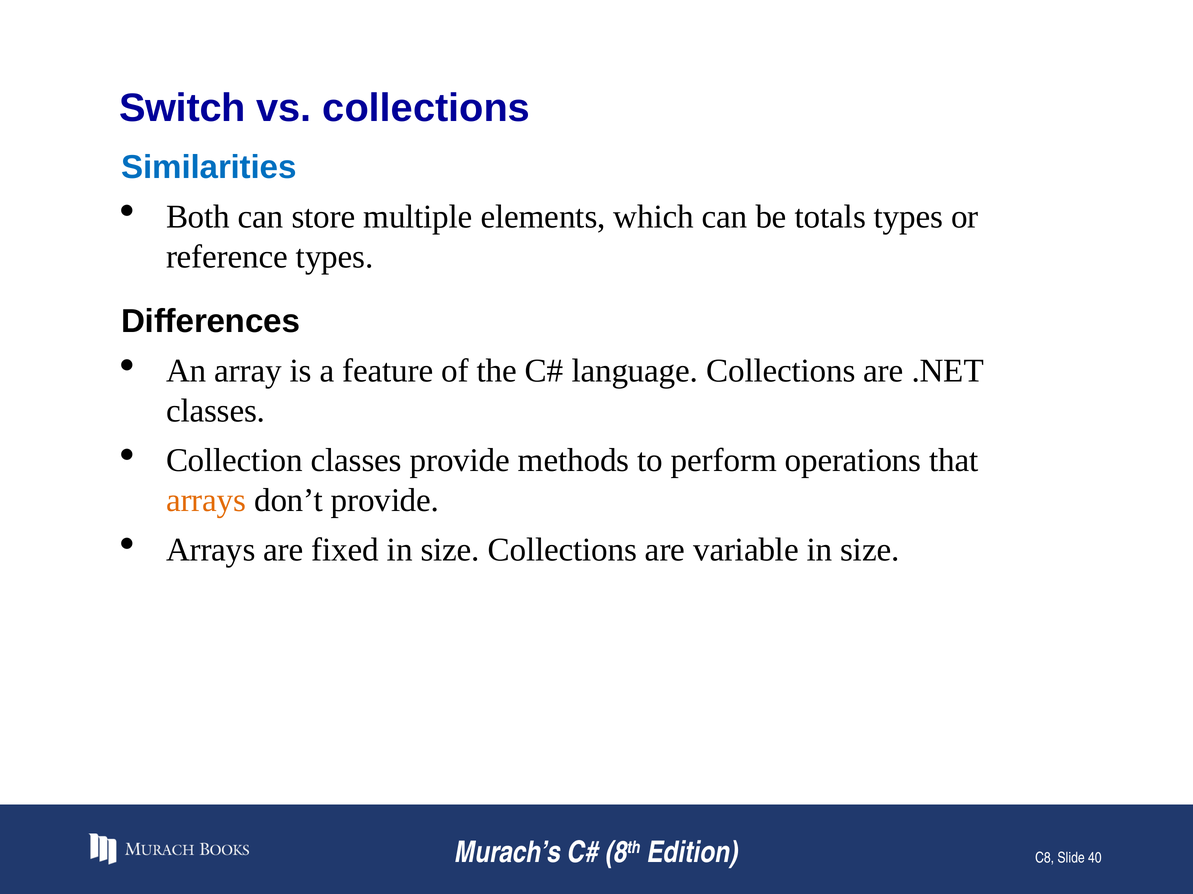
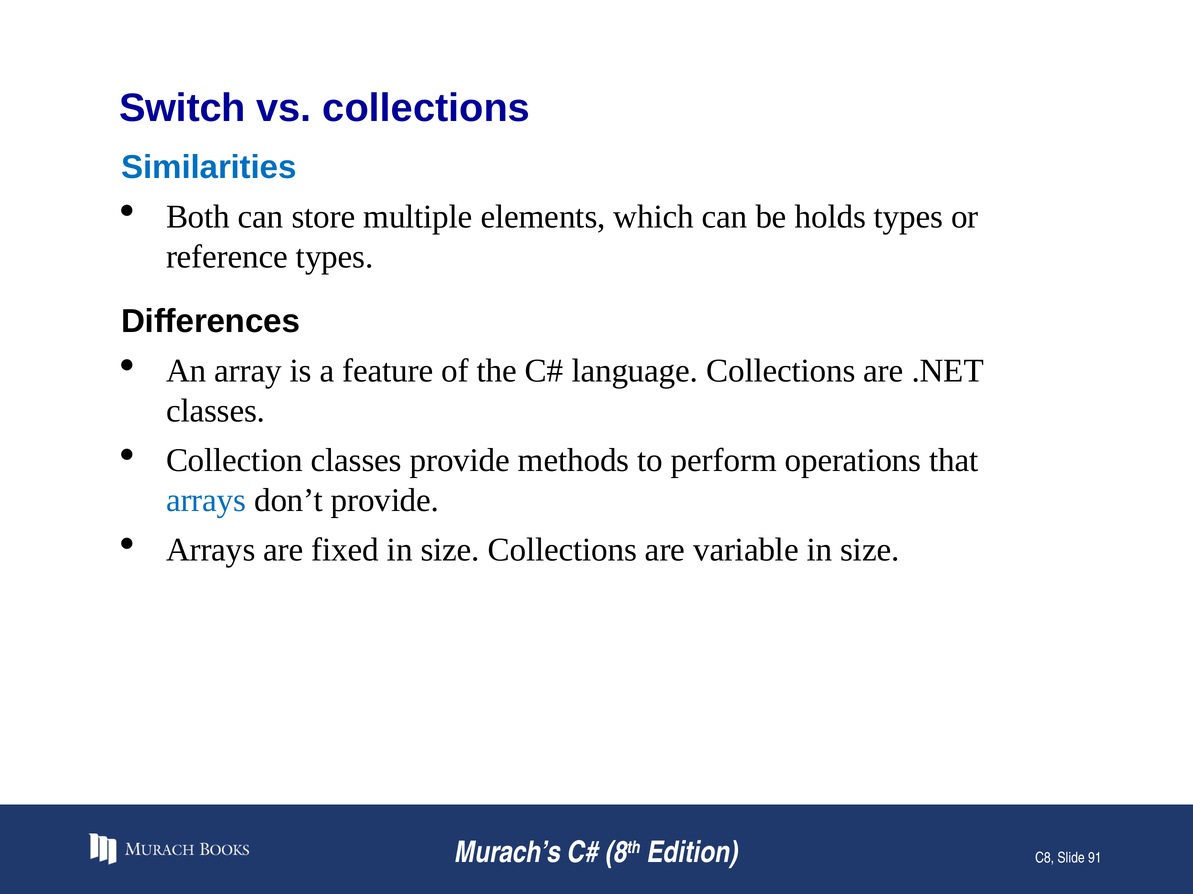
totals: totals -> holds (830, 217)
arrays colour: orange -> blue (206, 501)
40: 40 -> 91 (1095, 858)
